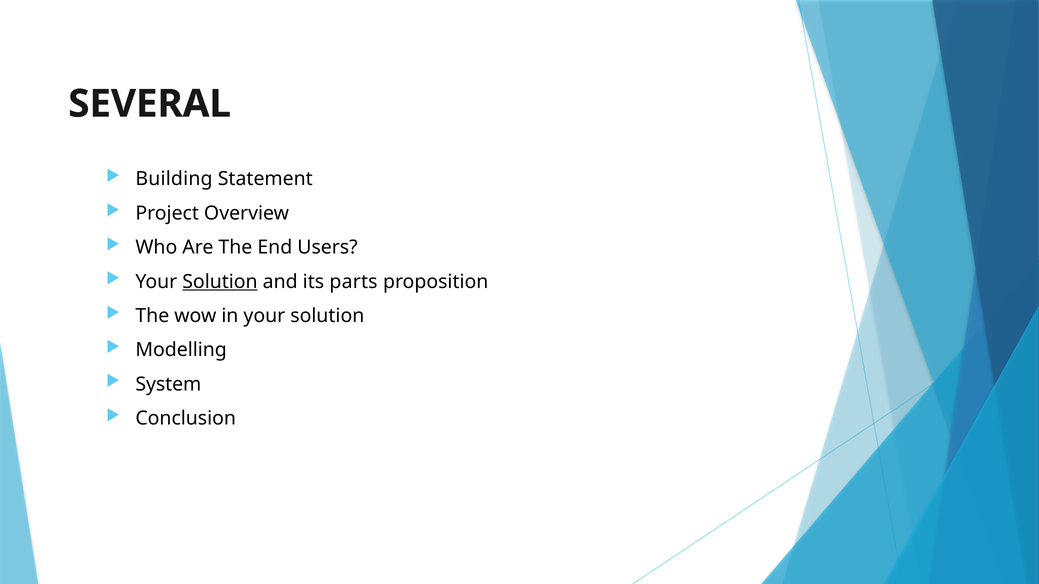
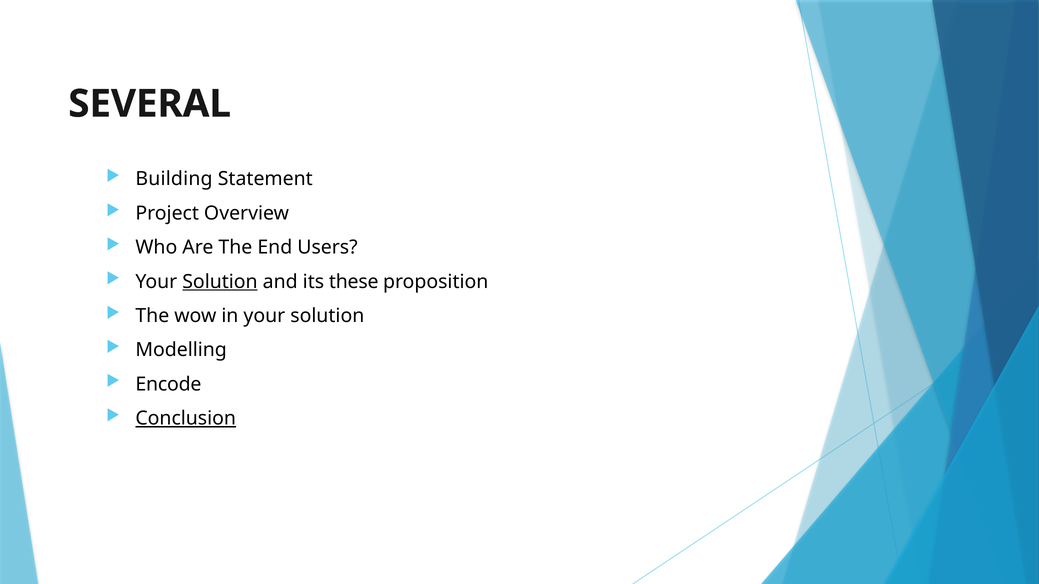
parts: parts -> these (354, 282)
System: System -> Encode (168, 384)
Conclusion underline: none -> present (186, 419)
